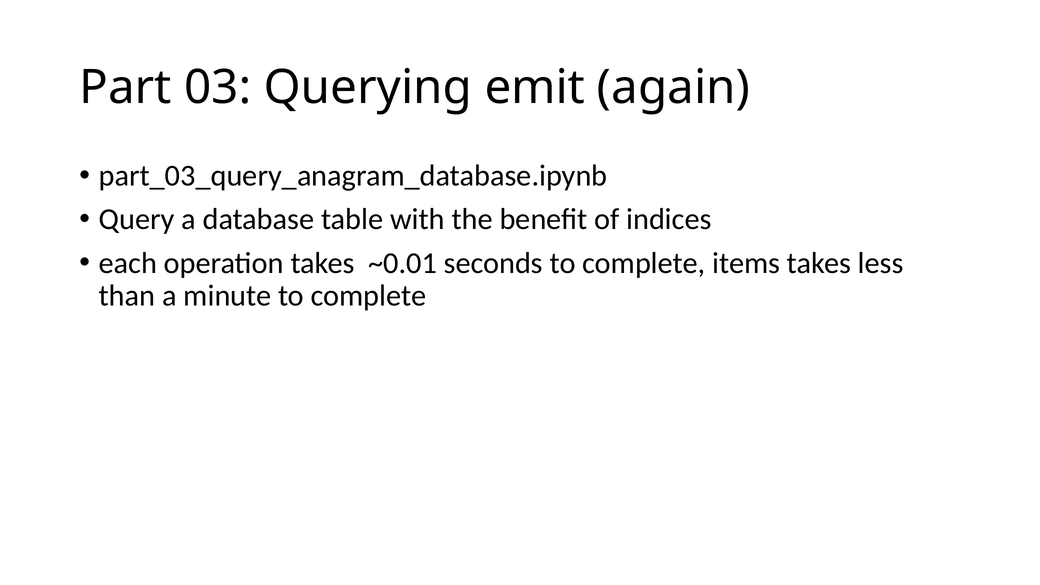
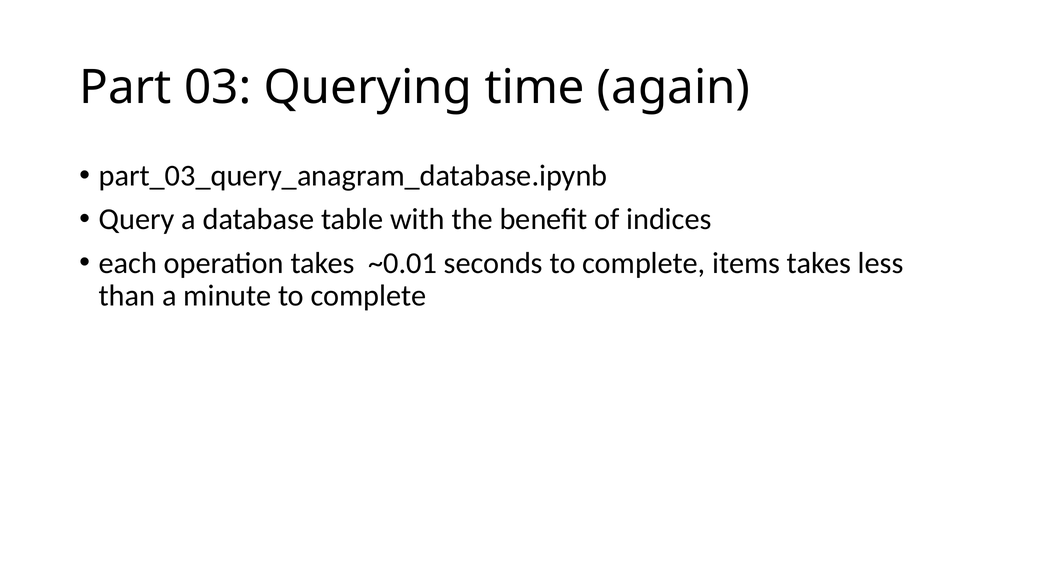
emit: emit -> time (535, 87)
